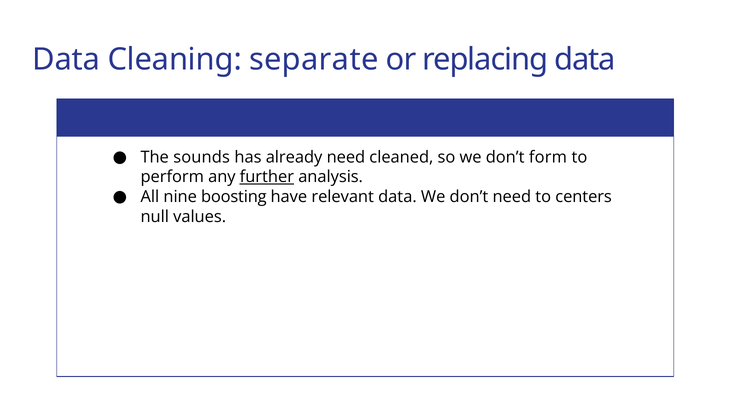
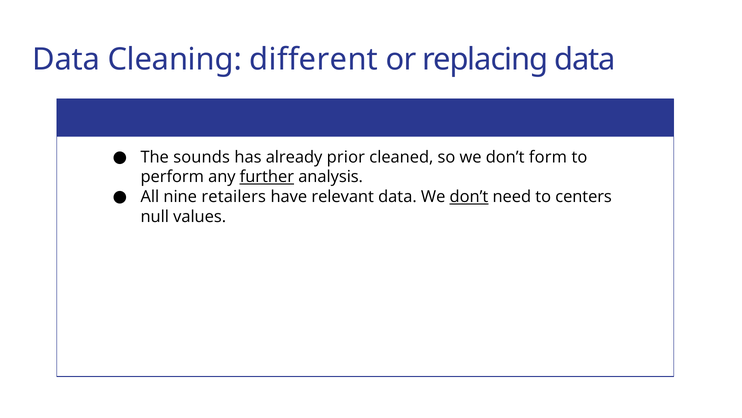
separate: separate -> different (314, 60)
already need: need -> prior (346, 157)
boosting: boosting -> retailers (234, 196)
don’t underline: none -> present (469, 196)
